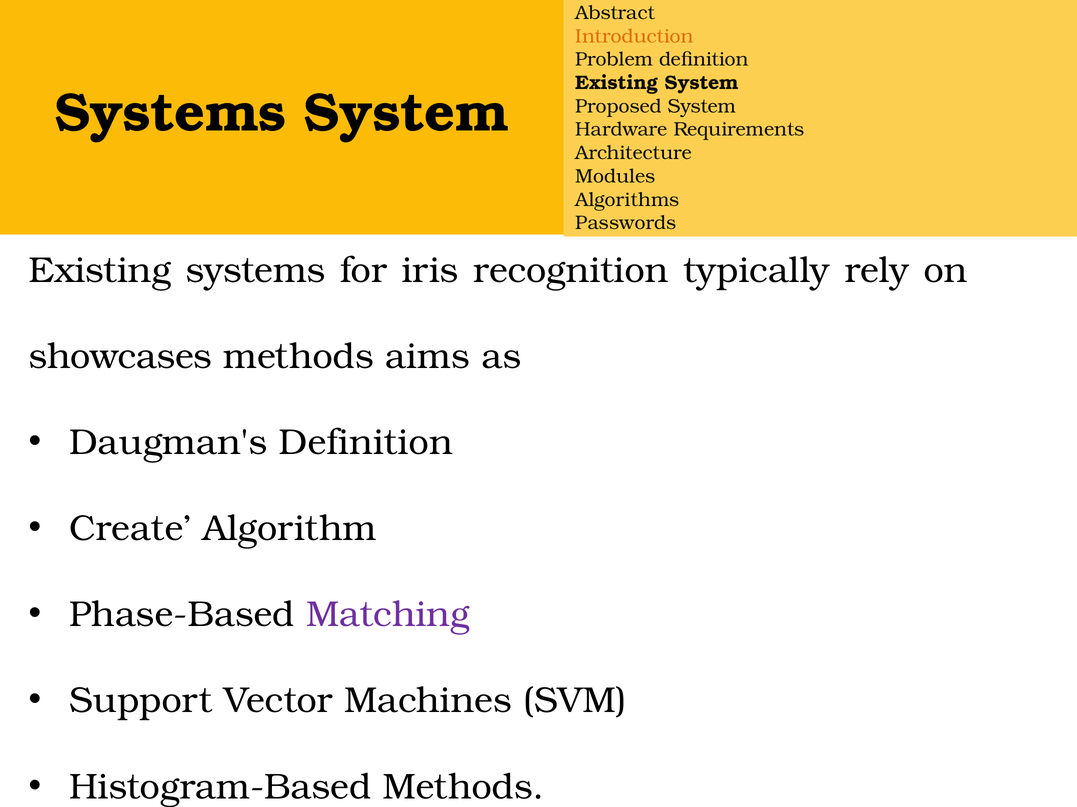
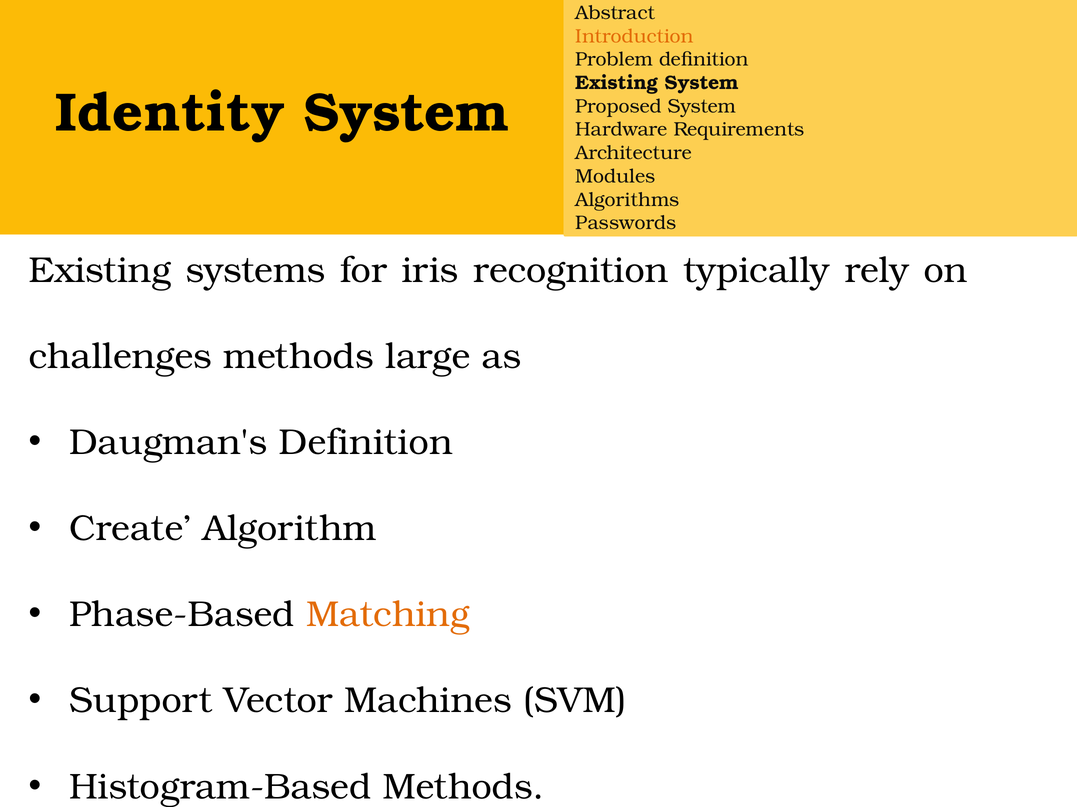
Systems: Systems -> Identity (170, 113)
showcases: showcases -> challenges (120, 357)
aims: aims -> large (428, 357)
Matching colour: purple -> orange (388, 615)
